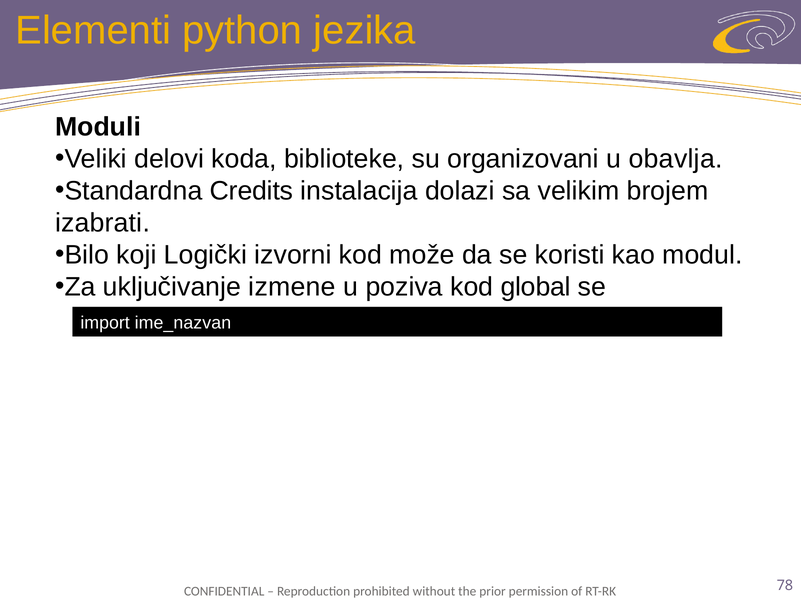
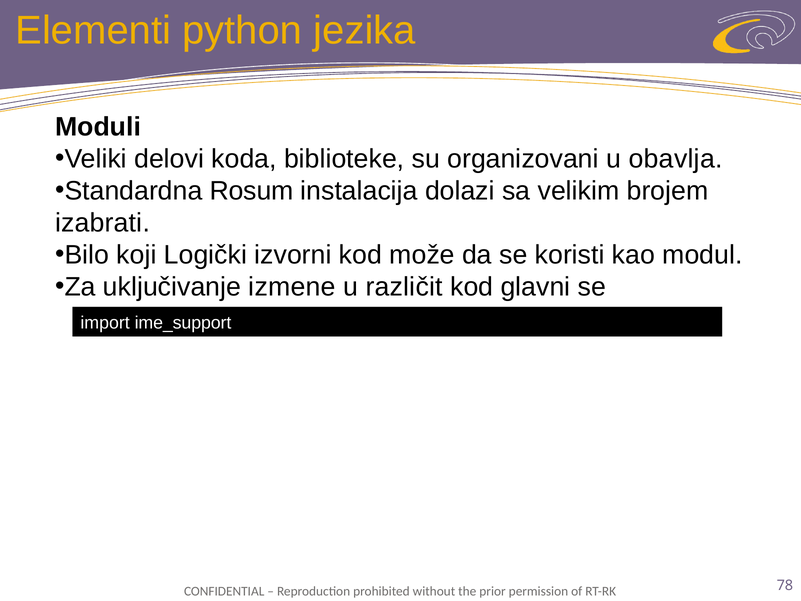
Credits: Credits -> Rosum (252, 191)
poziva: poziva -> različit (404, 287)
global: global -> glavni (536, 287)
ime_nazvan: ime_nazvan -> ime_support (183, 323)
